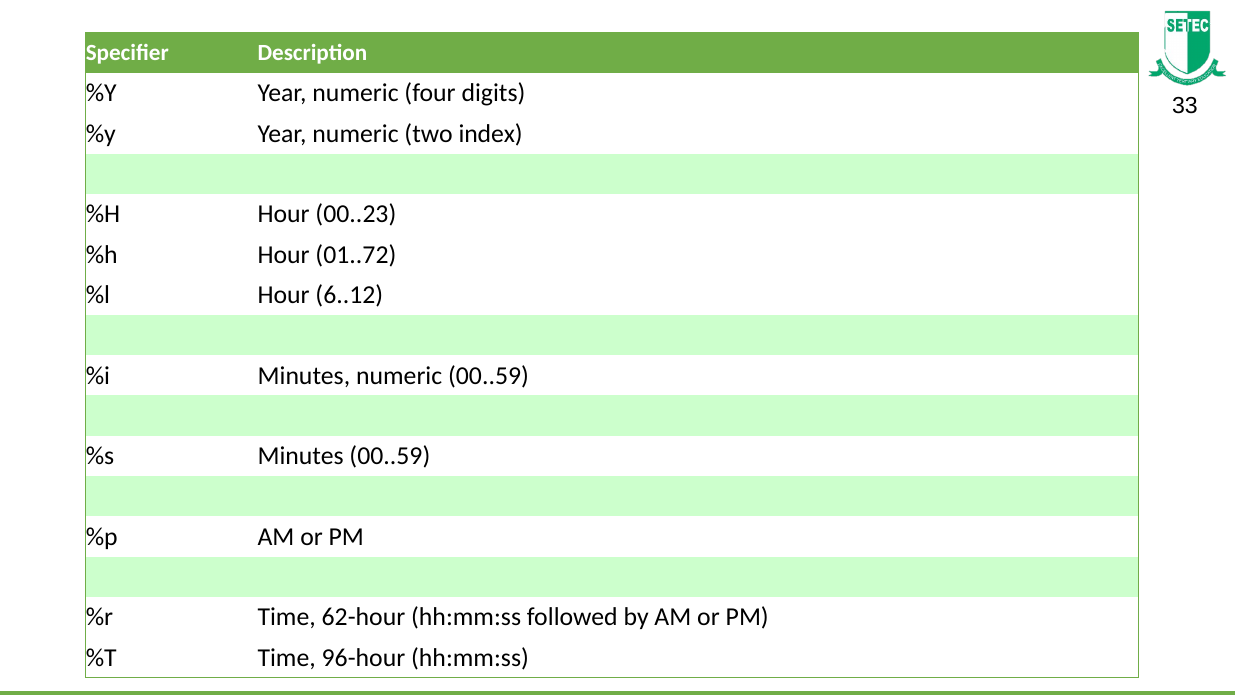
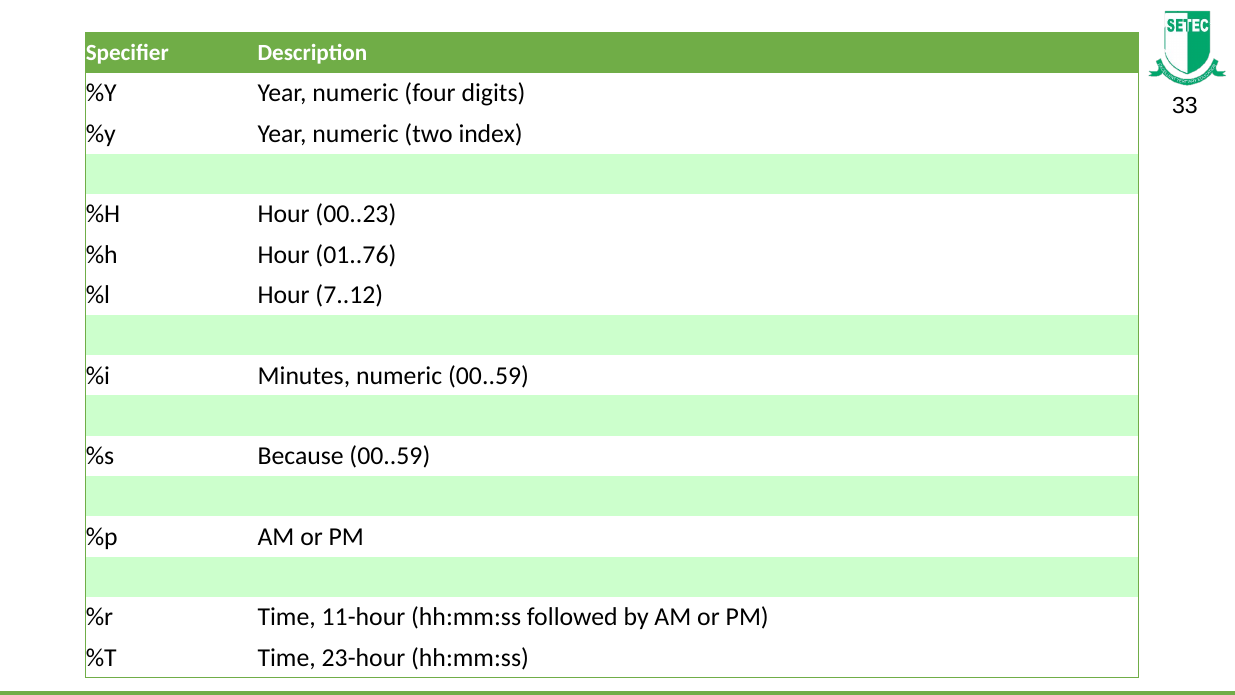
01..72: 01..72 -> 01..76 (356, 255)
6..12: 6..12 -> 7..12 (349, 295)
%s Minutes: Minutes -> Because (301, 456)
62-hour: 62-hour -> 11-hour (363, 617)
96-hour: 96-hour -> 23-hour (363, 657)
